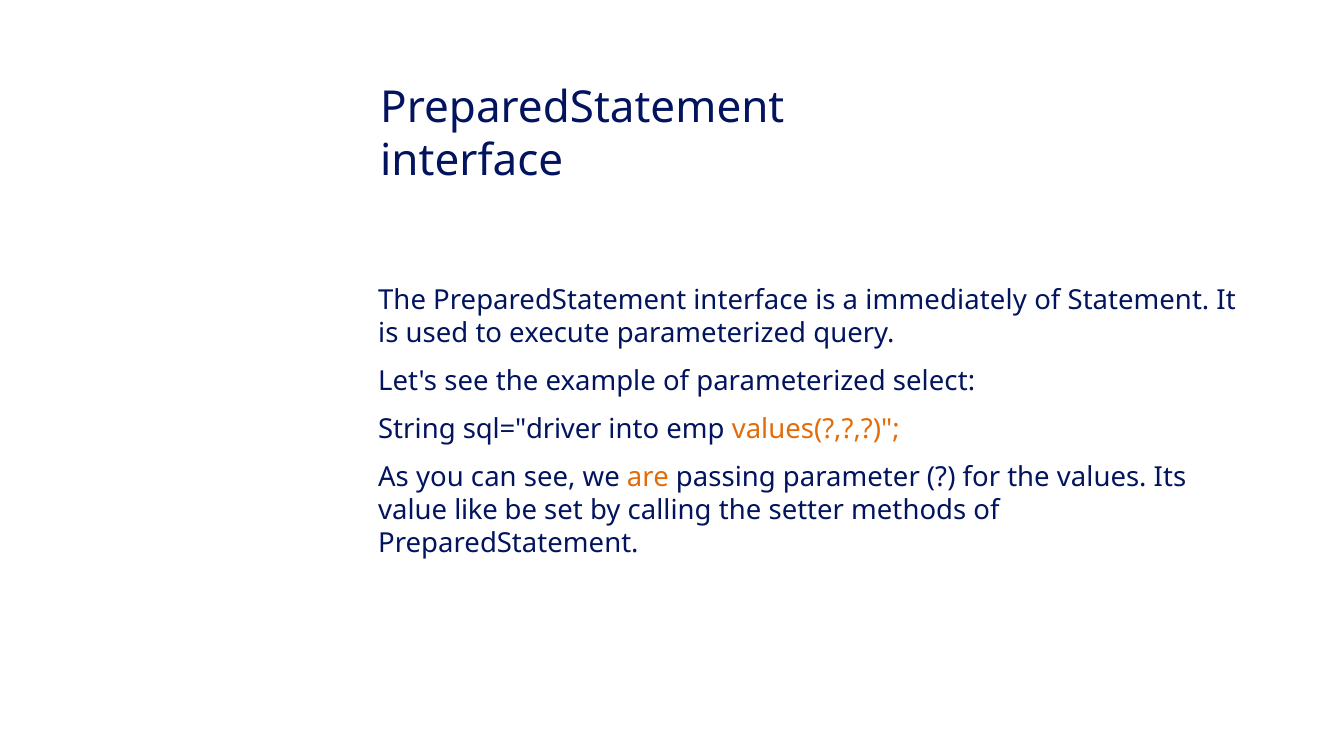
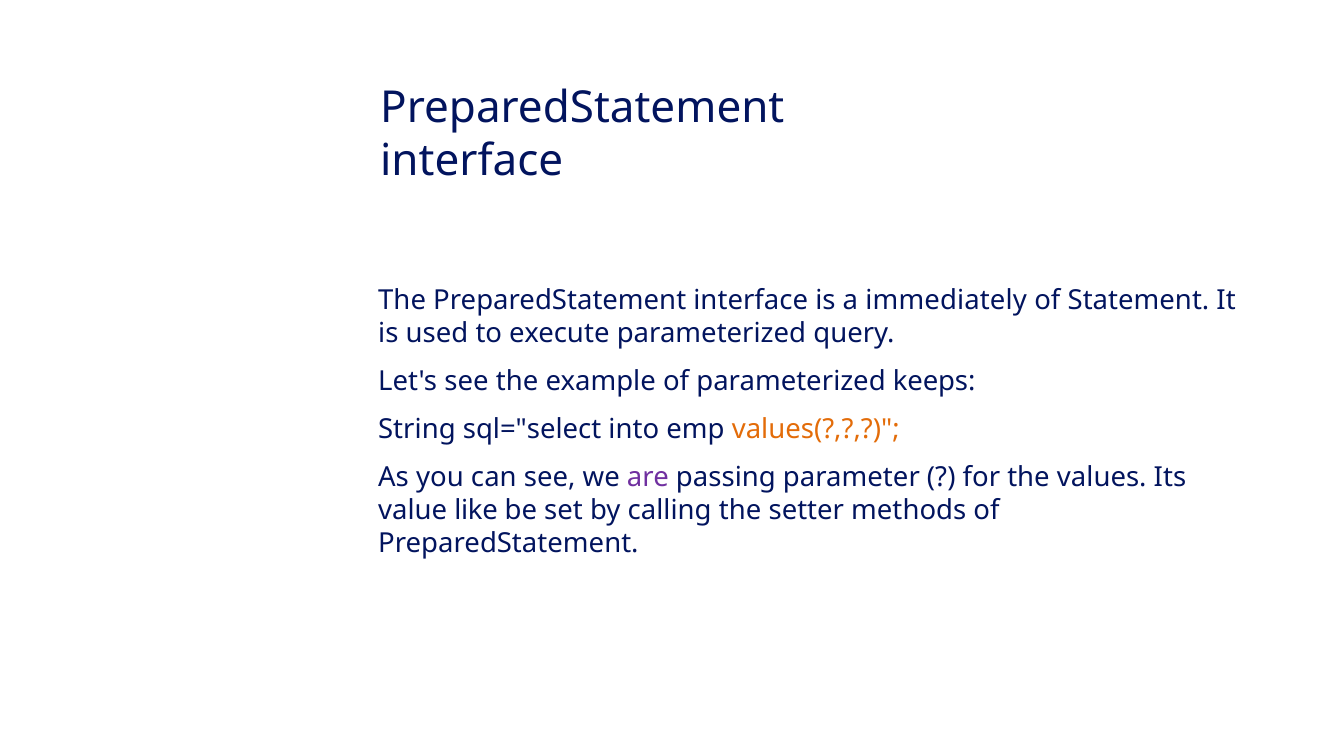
select: select -> keeps (934, 381)
sql="driver: sql="driver -> sql="select (532, 429)
are colour: orange -> purple (648, 477)
